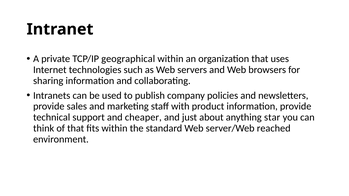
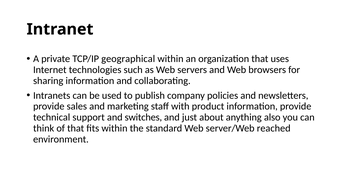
cheaper: cheaper -> switches (143, 117)
star: star -> also (272, 117)
